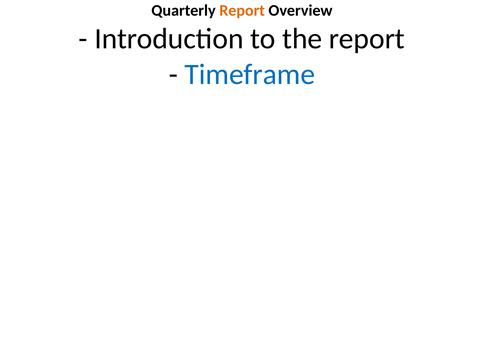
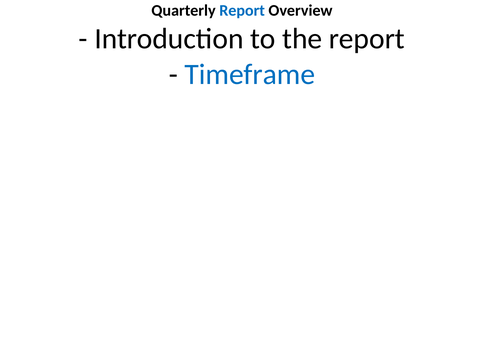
Report colour: orange -> blue (242, 10)
